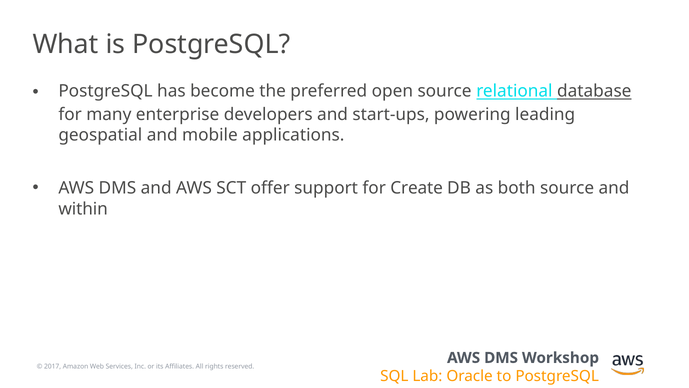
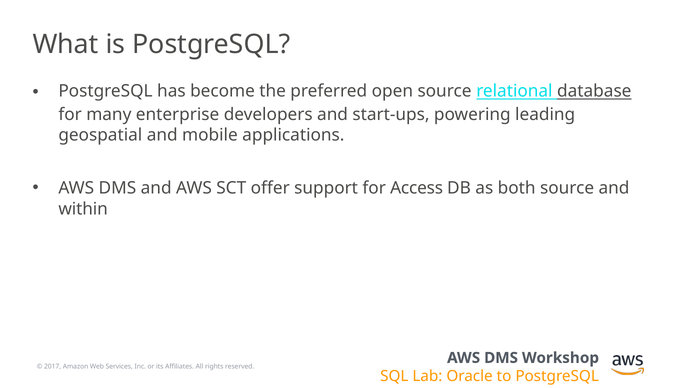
Create: Create -> Access (417, 188)
